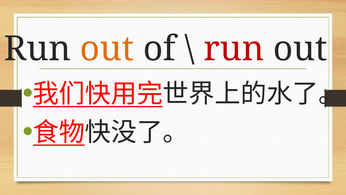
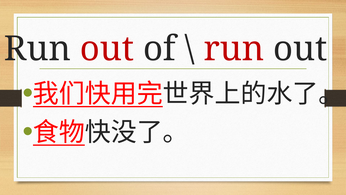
out colour: orange -> red (107, 49)
